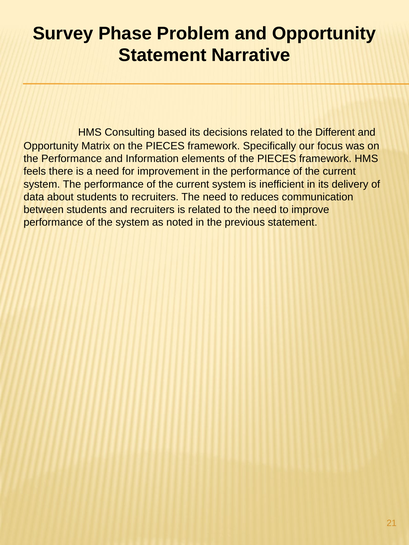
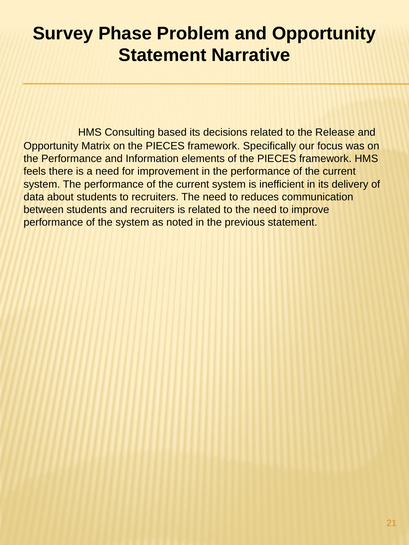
Different: Different -> Release (335, 132)
